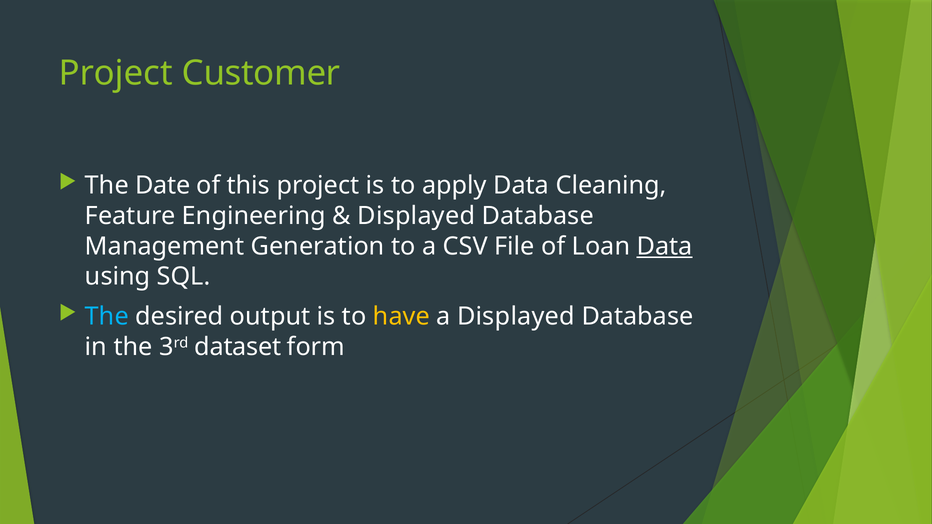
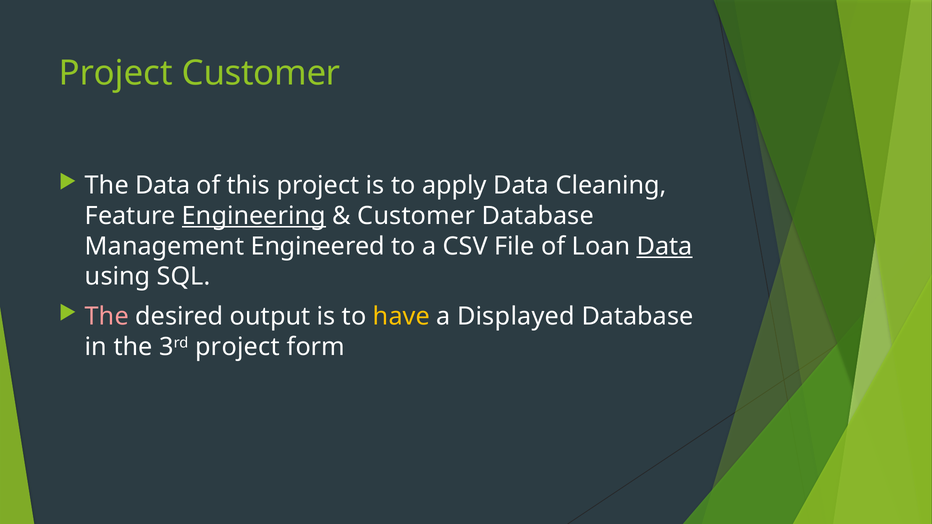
The Date: Date -> Data (163, 186)
Engineering underline: none -> present (254, 216)
Displayed: Displayed -> Customer (416, 216)
Generation: Generation -> Engineered (318, 246)
The colour: light blue -> pink (107, 317)
3rd dataset: dataset -> project (238, 347)
